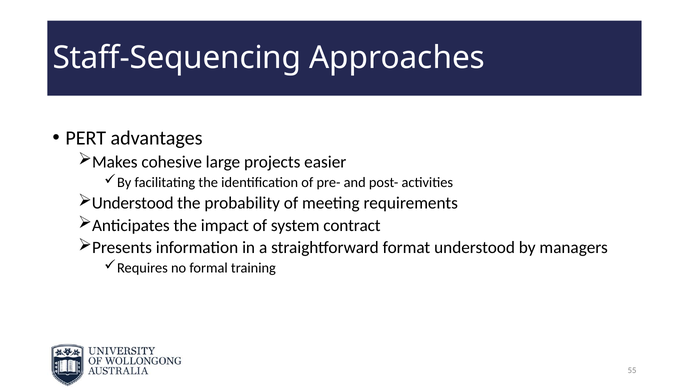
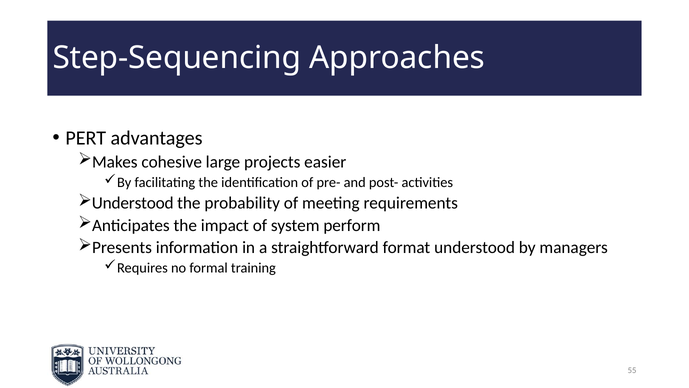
Staff-Sequencing: Staff-Sequencing -> Step-Sequencing (177, 58)
contract: contract -> perform (352, 225)
